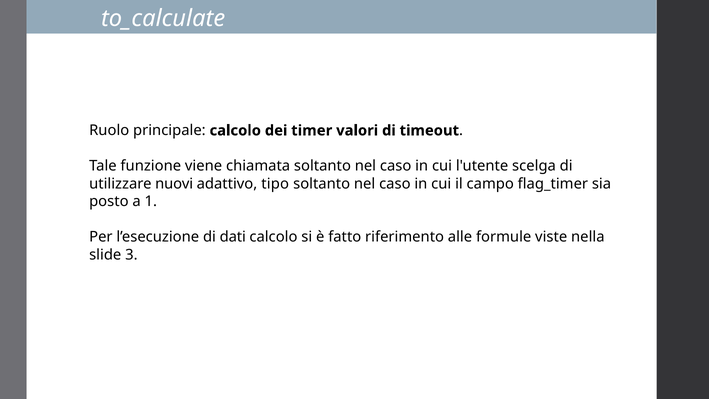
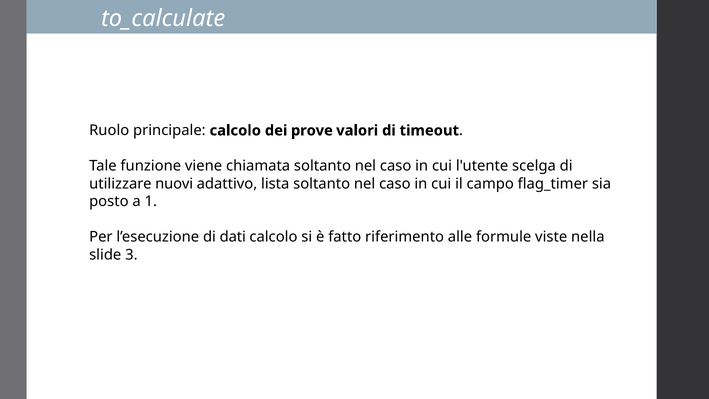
timer: timer -> prove (312, 130)
tipo: tipo -> lista (275, 184)
